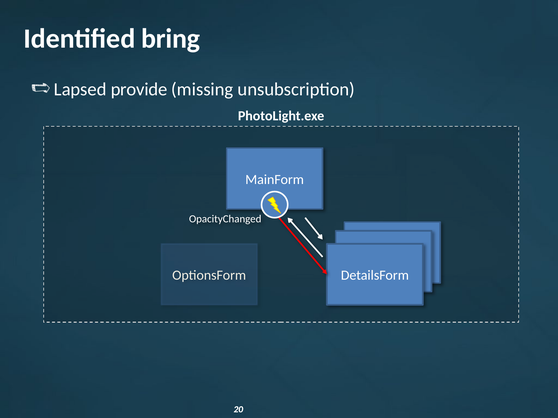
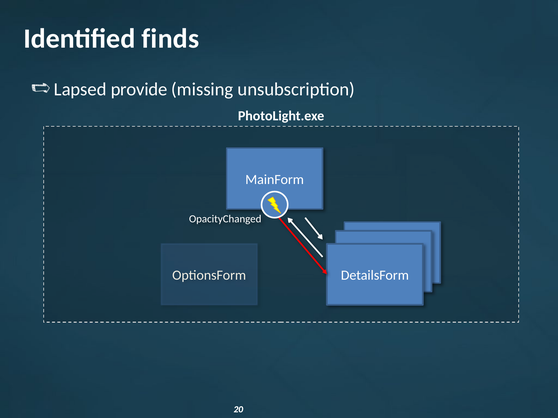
bring: bring -> finds (170, 39)
